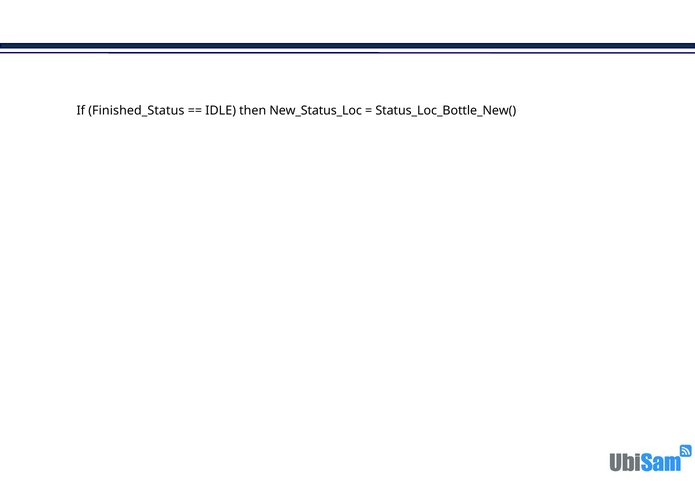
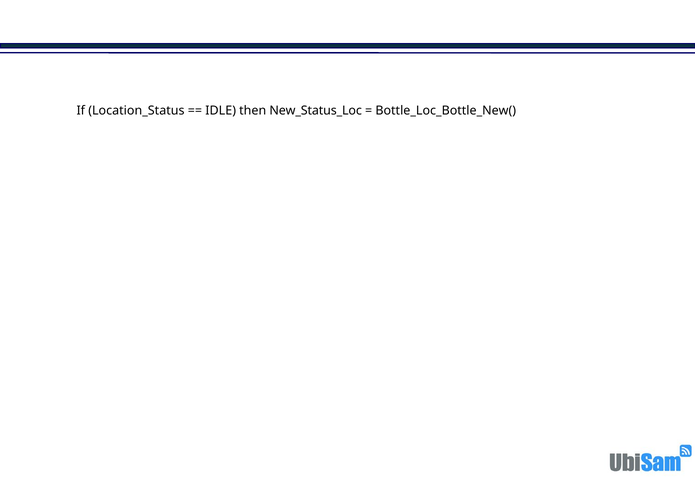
Finished_Status: Finished_Status -> Location_Status (136, 111)
Status_Loc_Bottle_New(: Status_Loc_Bottle_New( -> Bottle_Loc_Bottle_New( (446, 111)
